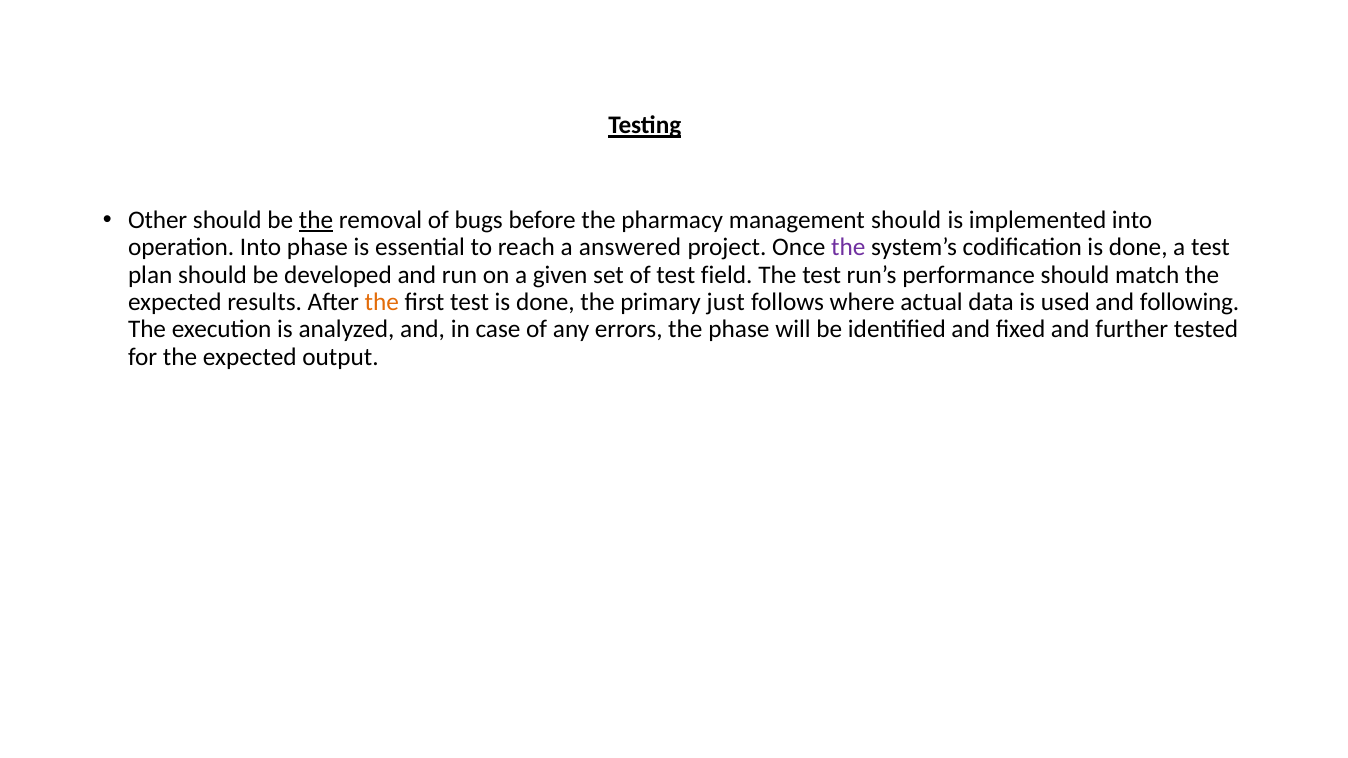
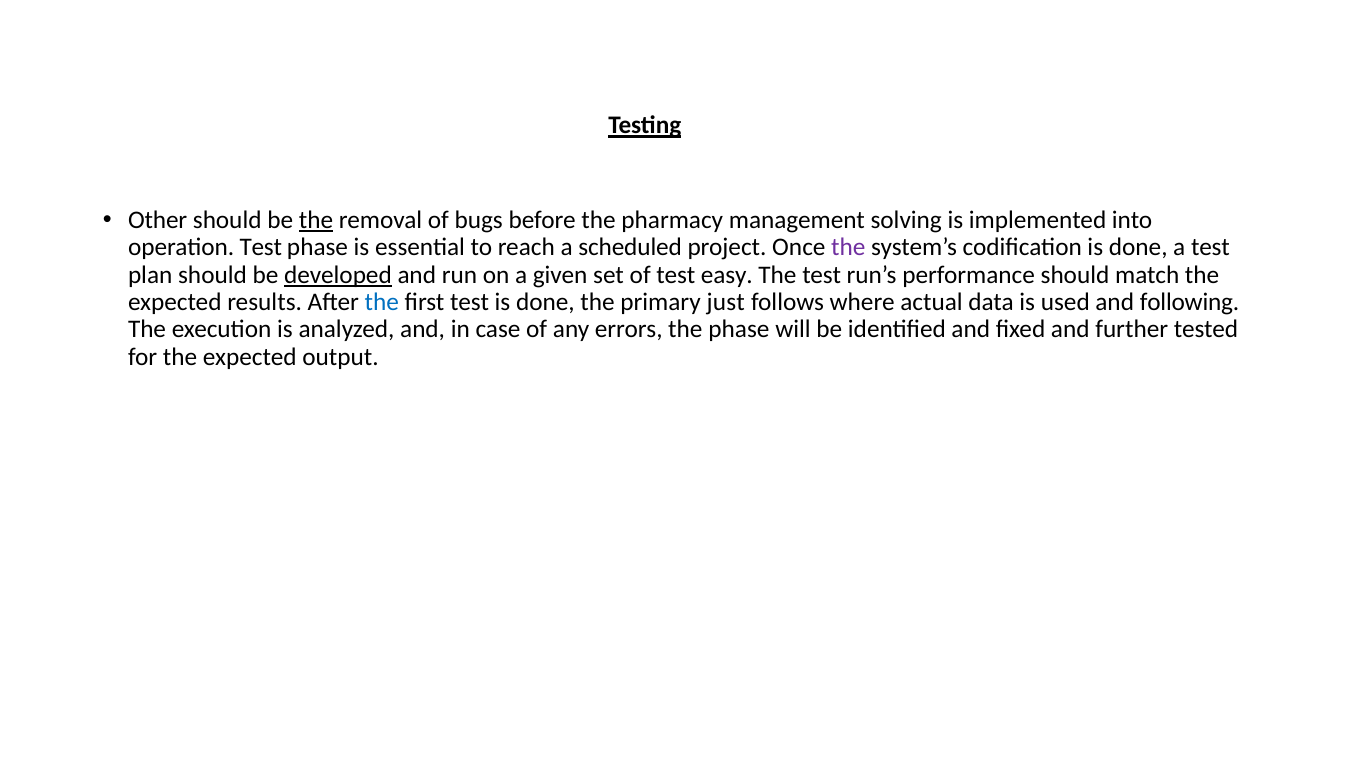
management should: should -> solving (906, 220)
operation Into: Into -> Test (261, 248)
answered: answered -> scheduled (630, 248)
developed underline: none -> present (338, 275)
field: field -> easy (727, 275)
the colour: orange -> blue (382, 302)
